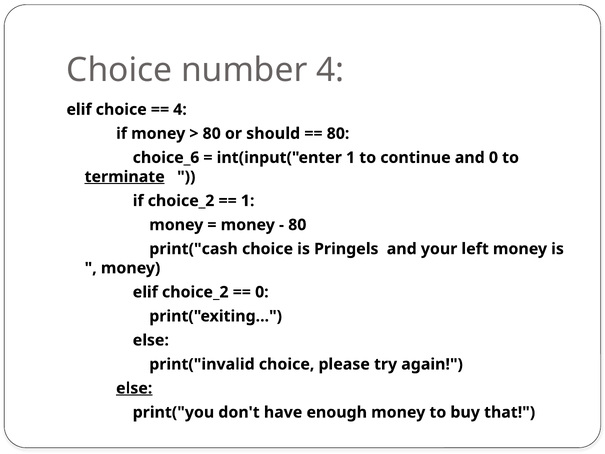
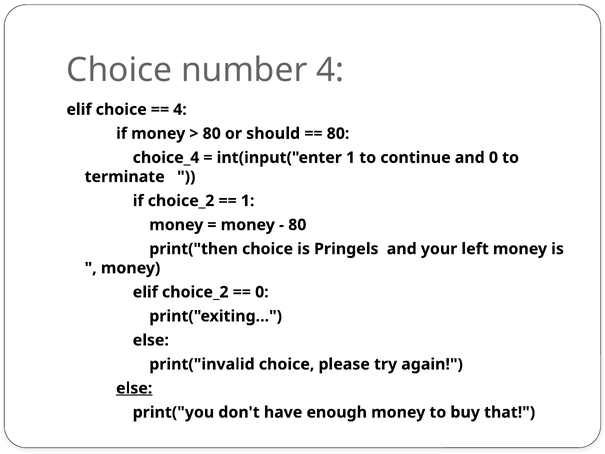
choice_6: choice_6 -> choice_4 (166, 158)
terminate underline: present -> none (125, 177)
print("cash: print("cash -> print("then (194, 249)
